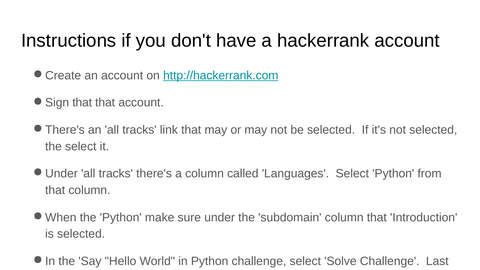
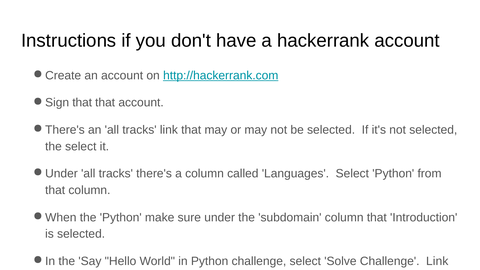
Challenge Last: Last -> Link (437, 261)
